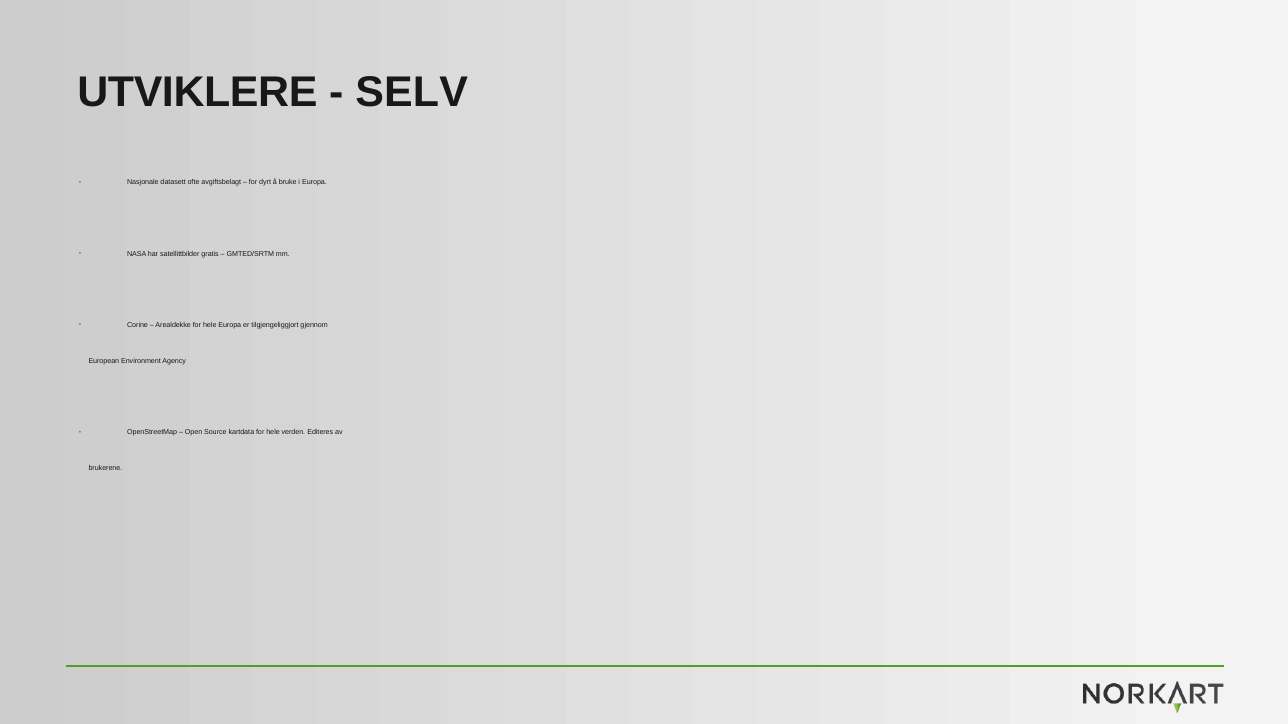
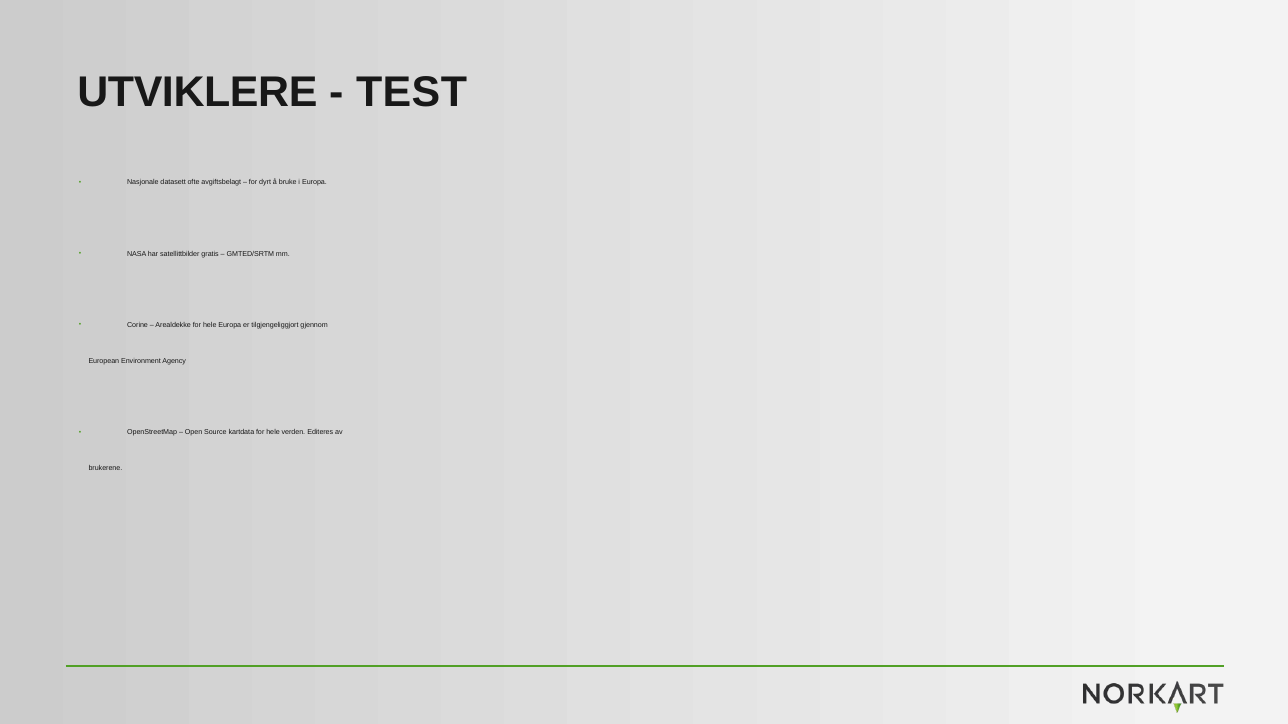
SELV: SELV -> TEST (412, 92)
